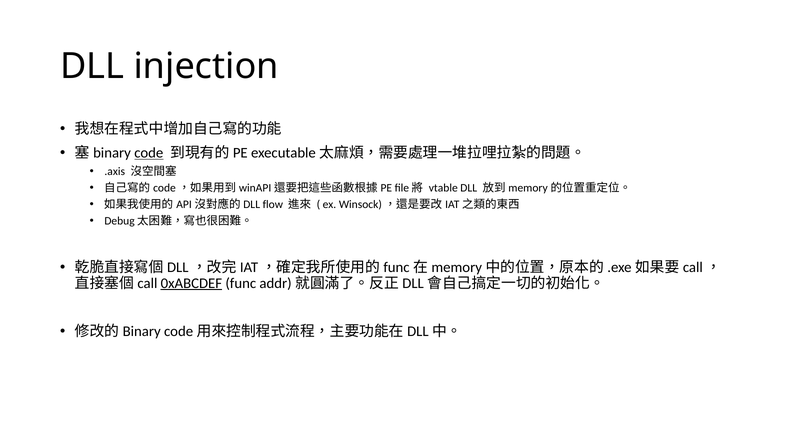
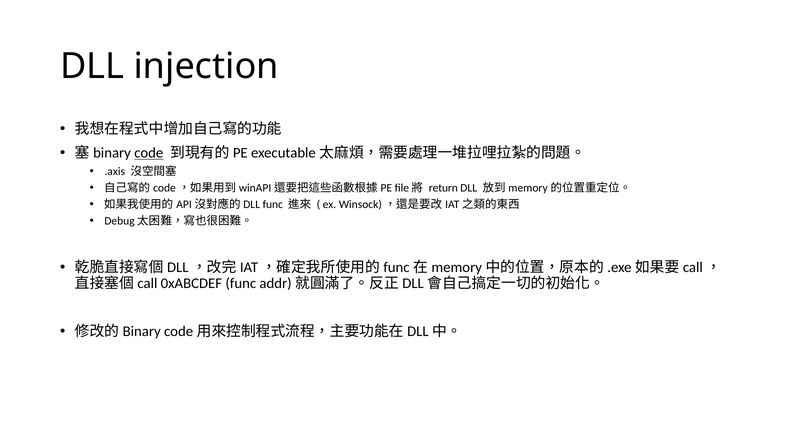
vtable: vtable -> return (443, 188)
flow: flow -> func (273, 204)
0xABCDEF underline: present -> none (191, 283)
